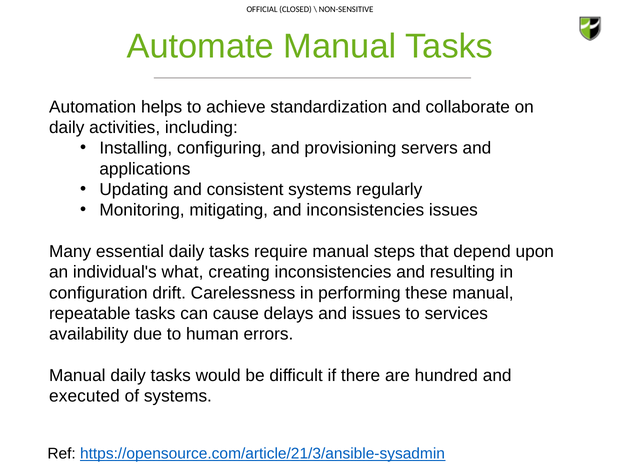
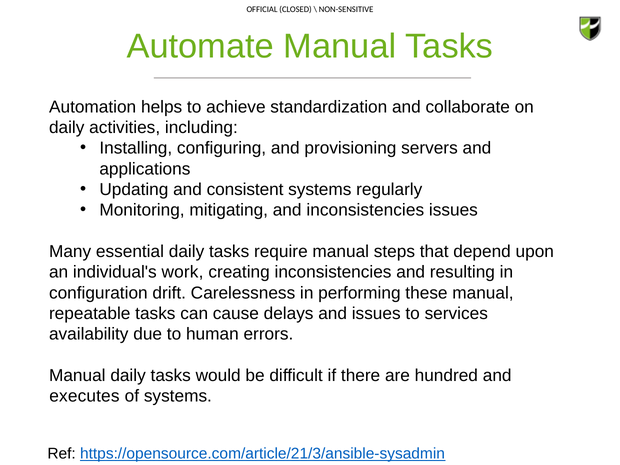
what: what -> work (183, 272)
executed: executed -> executes (84, 396)
